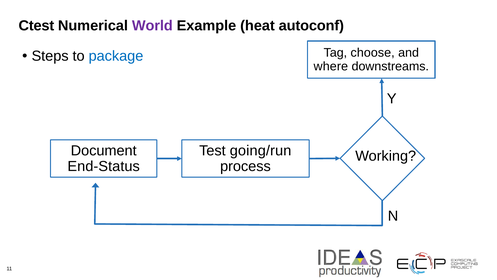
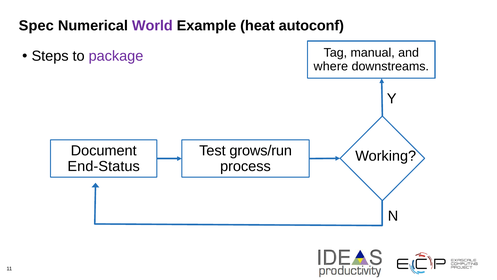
Ctest: Ctest -> Spec (36, 26)
choose: choose -> manual (373, 53)
package colour: blue -> purple (116, 56)
going/run: going/run -> grows/run (261, 150)
